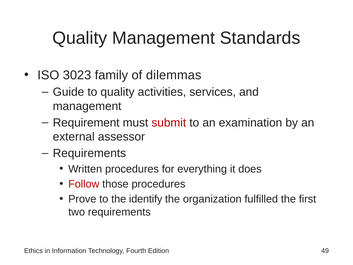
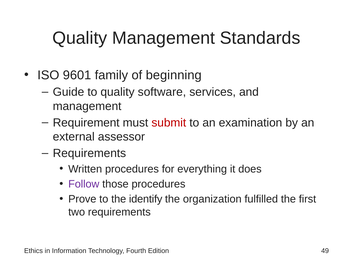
3023: 3023 -> 9601 (77, 75)
dilemmas: dilemmas -> beginning (174, 75)
activities: activities -> software (162, 92)
Follow colour: red -> purple (84, 184)
